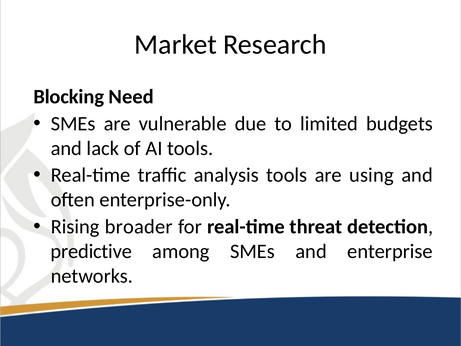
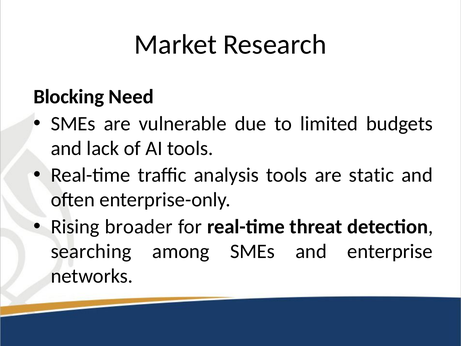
using: using -> static (372, 175)
predictive: predictive -> searching (91, 251)
